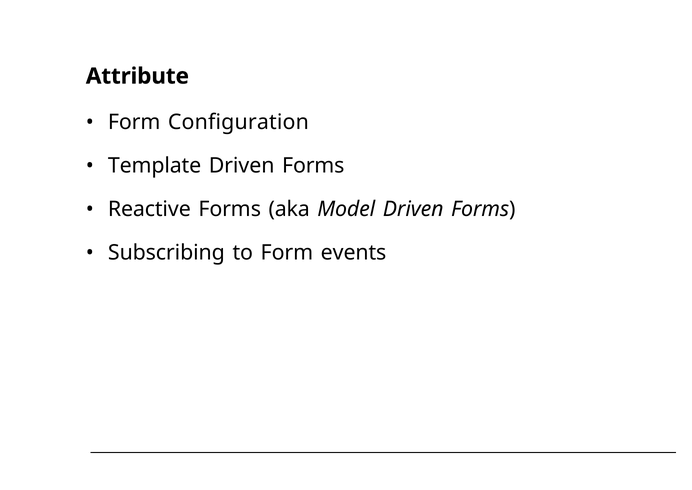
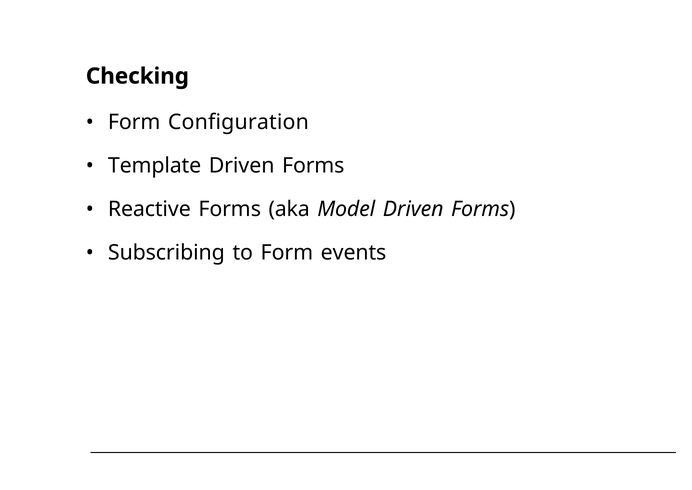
Attribute: Attribute -> Checking (137, 76)
